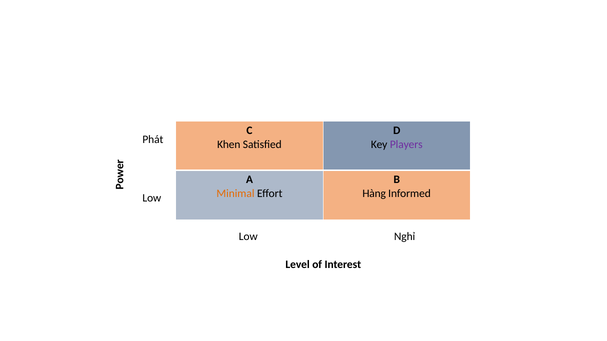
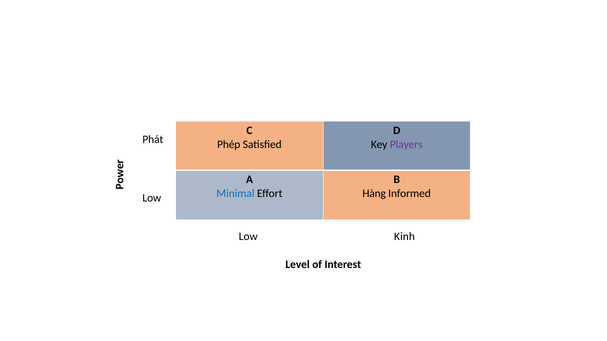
Khen: Khen -> Phép (229, 145)
Minimal colour: orange -> blue (235, 194)
Nghỉ: Nghỉ -> Kinh (405, 237)
